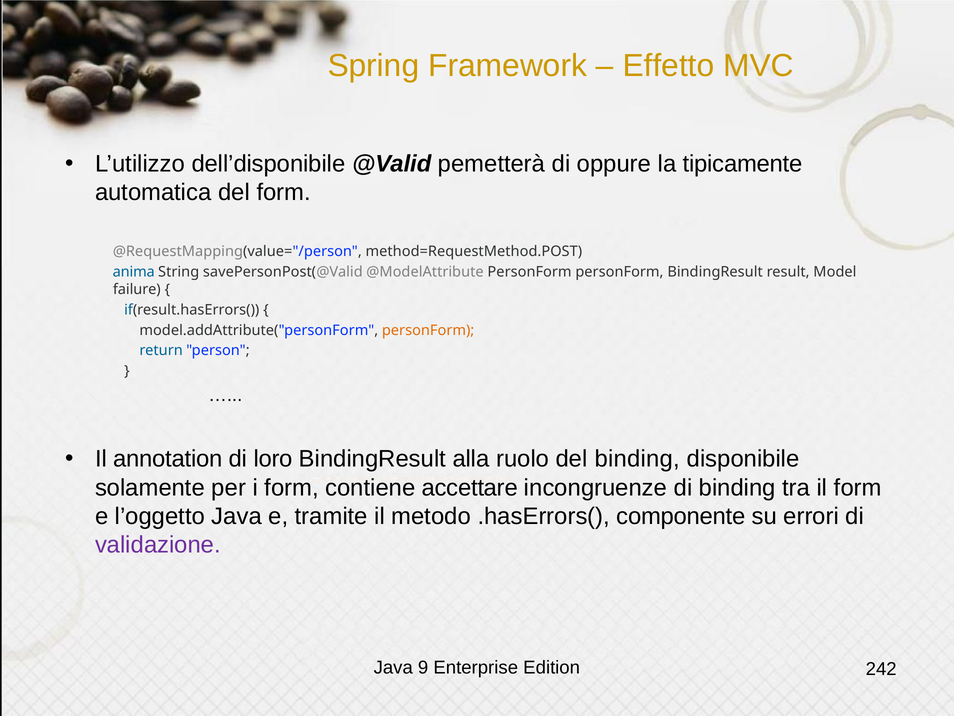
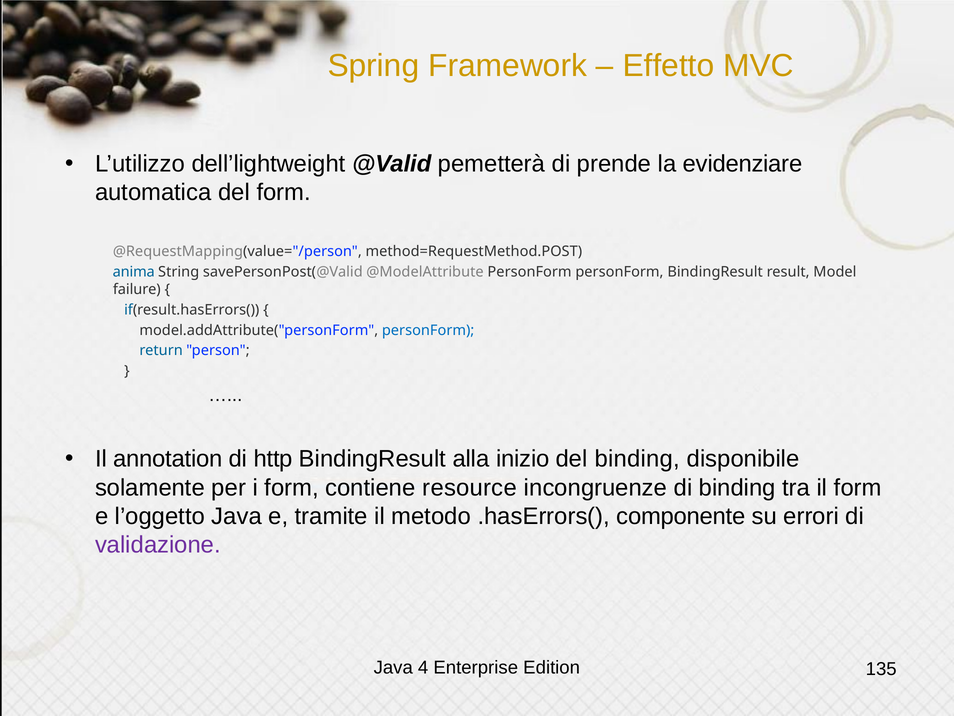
dell’disponibile: dell’disponibile -> dell’lightweight (268, 164)
oppure: oppure -> prende (614, 164)
tipicamente: tipicamente -> evidenziare (743, 164)
personForm colour: orange -> blue (428, 330)
loro: loro -> http (273, 459)
ruolo: ruolo -> inizio (523, 459)
accettare: accettare -> resource (470, 487)
9: 9 -> 4 (423, 667)
242: 242 -> 135 (881, 669)
